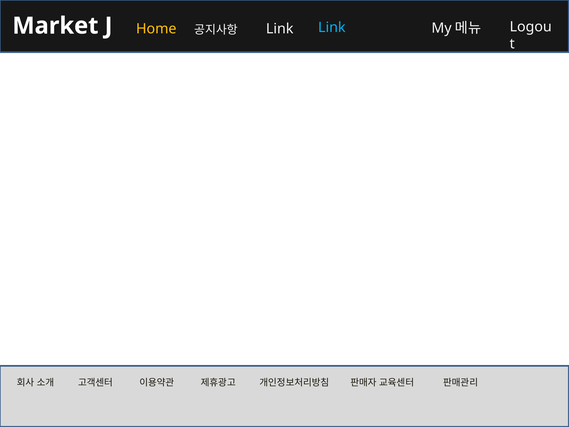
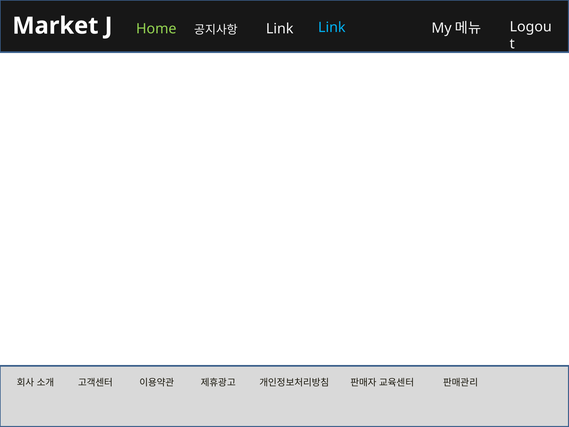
Home colour: yellow -> light green (156, 29)
